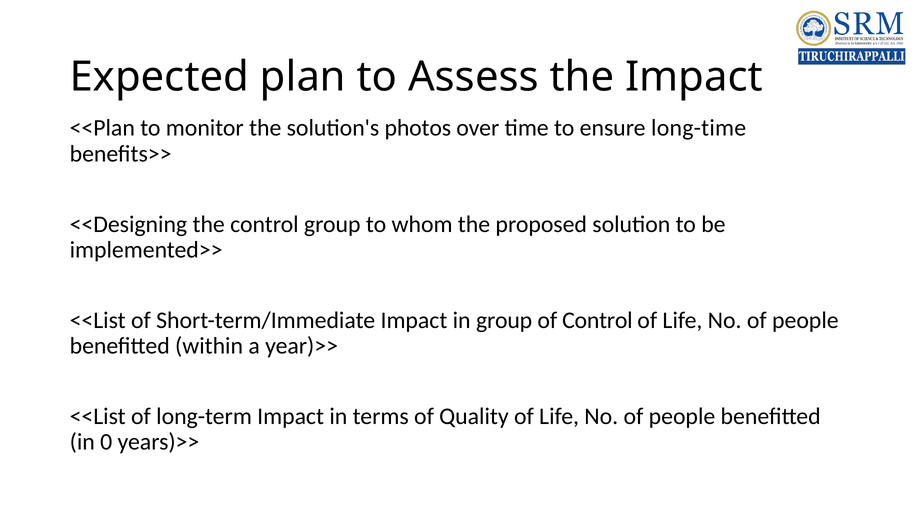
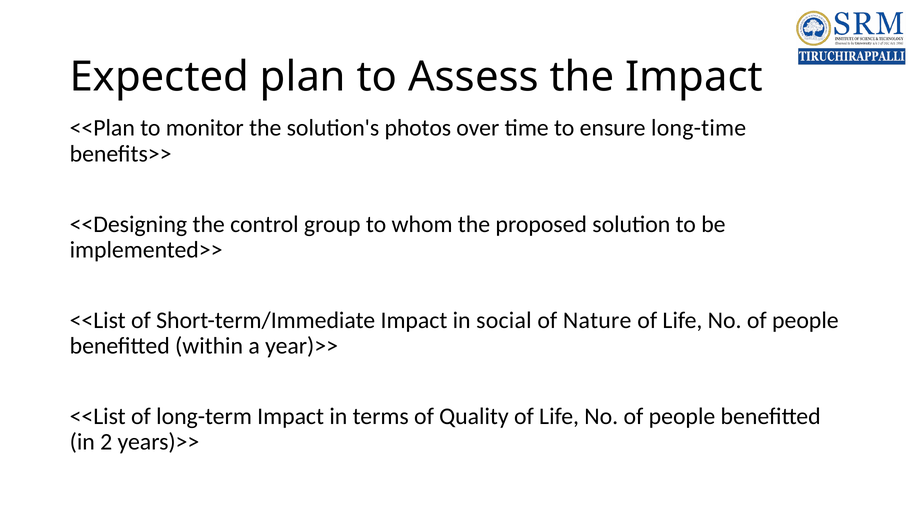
in group: group -> social (504, 320)
of Control: Control -> Nature (597, 320)
0: 0 -> 2 (106, 442)
